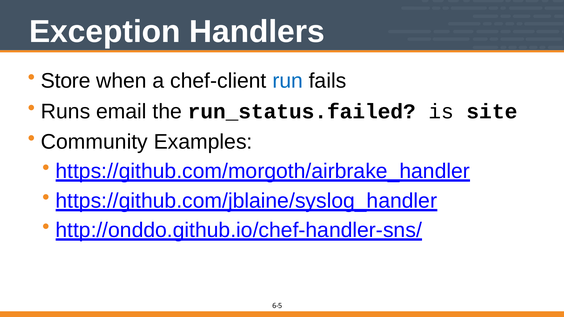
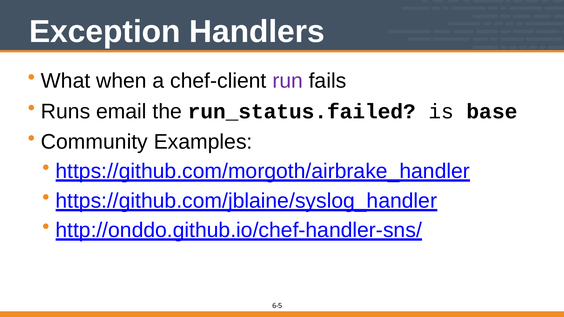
Store: Store -> What (66, 81)
run colour: blue -> purple (288, 81)
site: site -> base (492, 112)
